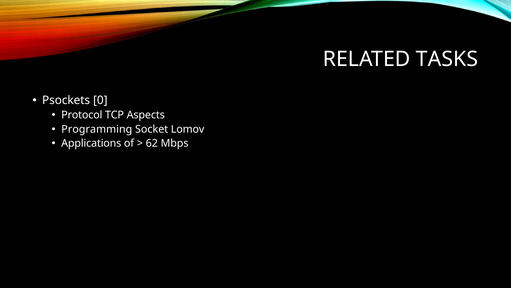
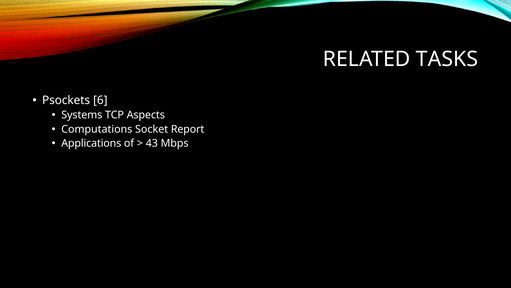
0: 0 -> 6 (100, 100)
Protocol: Protocol -> Systems (82, 115)
Programming: Programming -> Computations (97, 129)
Lomov: Lomov -> Report (188, 129)
62: 62 -> 43 (152, 143)
